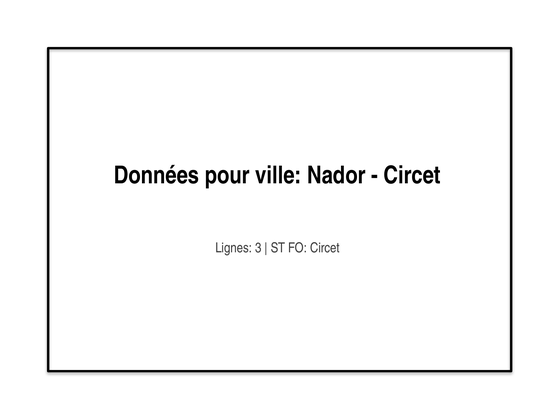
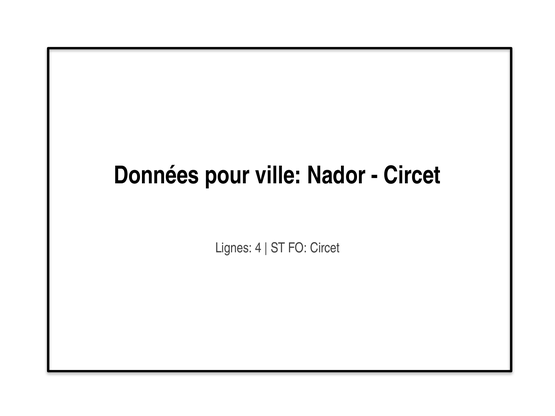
3: 3 -> 4 (258, 248)
